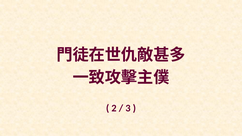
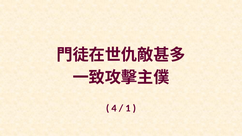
2: 2 -> 4 (114, 108)
3: 3 -> 1 (128, 108)
